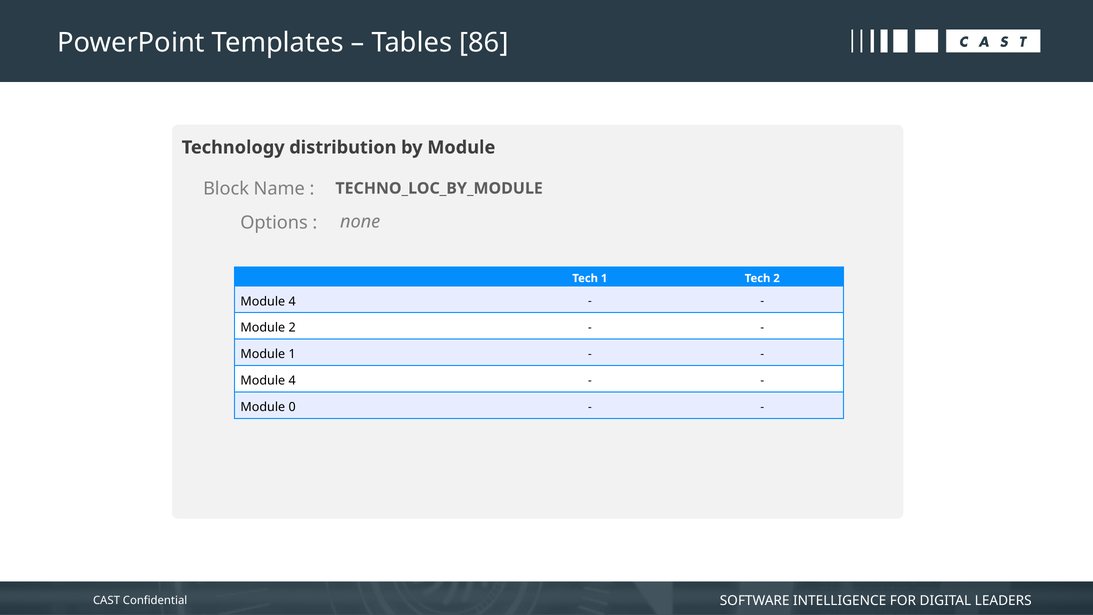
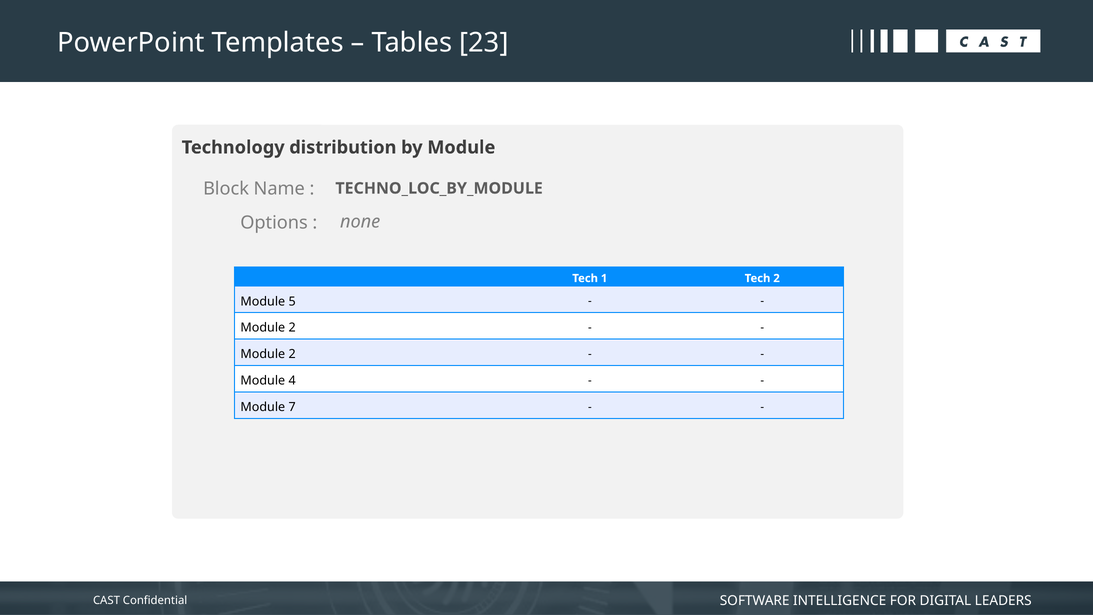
86: 86 -> 23 (484, 43)
4: 4 -> 5 (292, 301)
1: 1 -> 2 (292, 354)
0: 0 -> 7 (292, 407)
